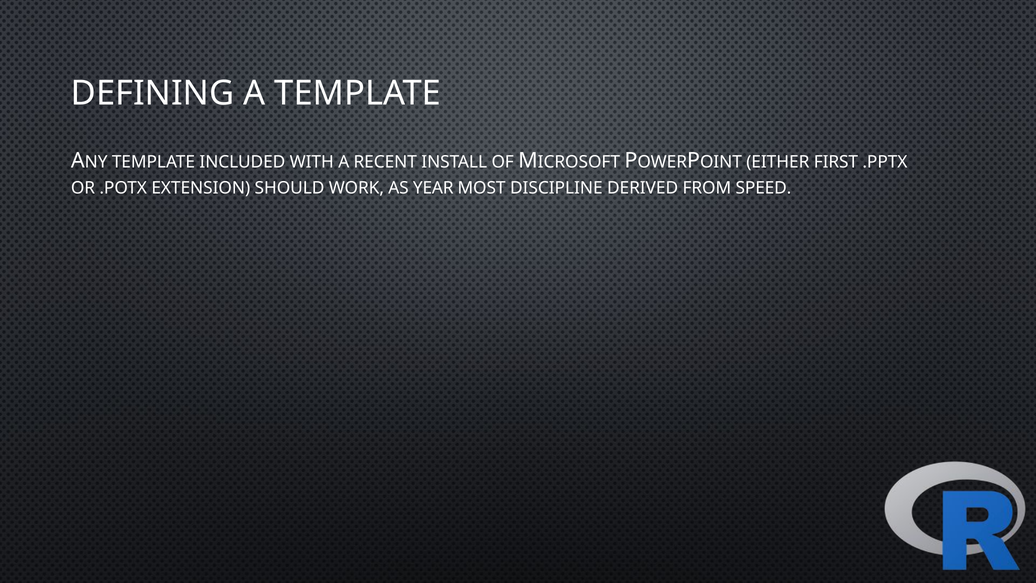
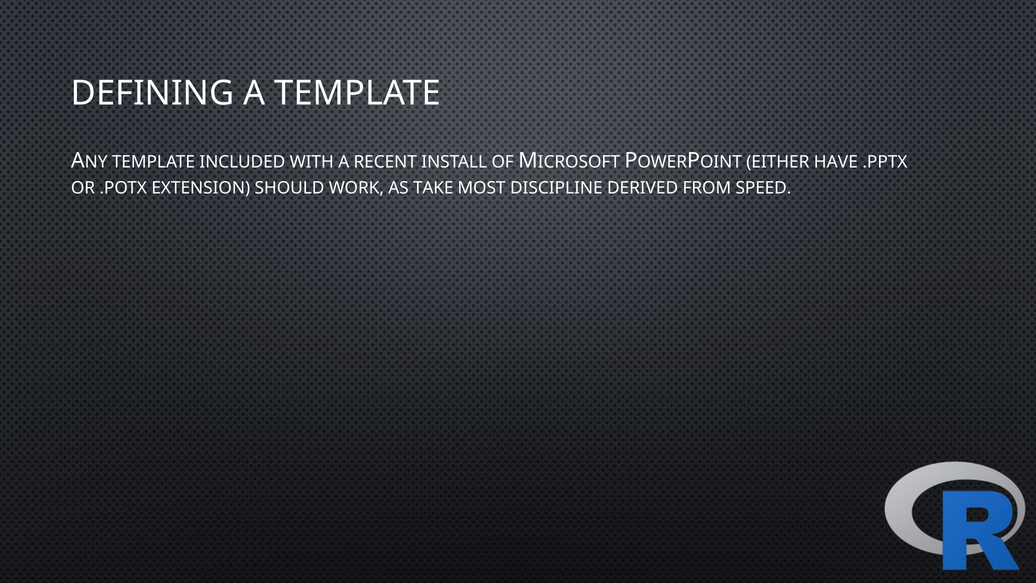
FIRST: FIRST -> HAVE (836, 162)
YEAR: YEAR -> TAKE (433, 188)
